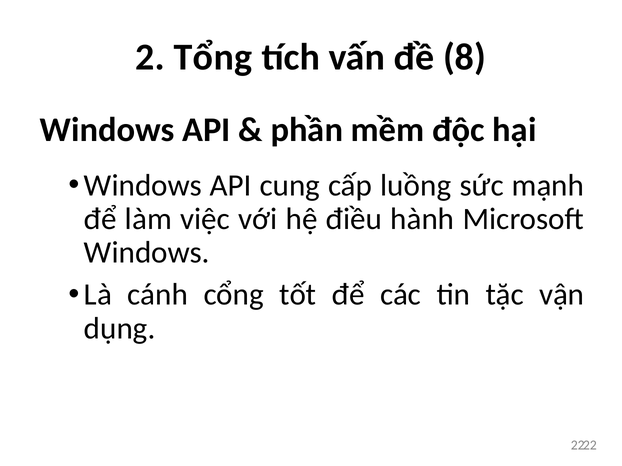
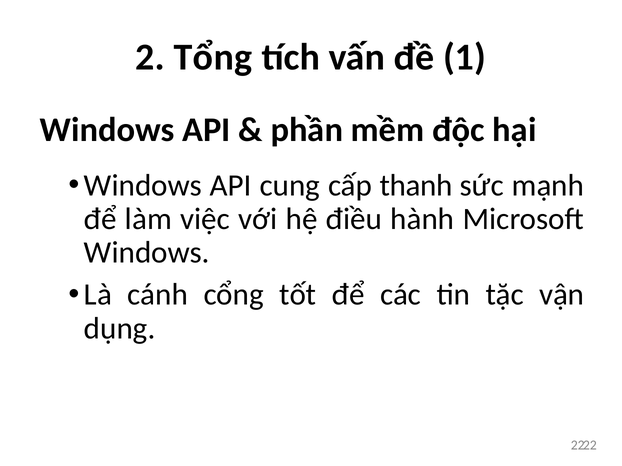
8: 8 -> 1 (465, 57)
luồng: luồng -> thanh (416, 186)
